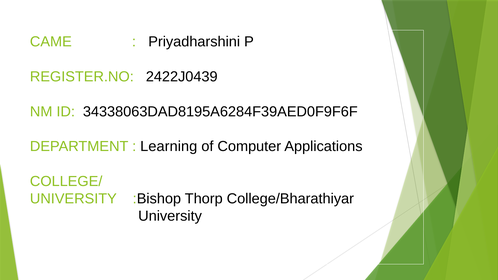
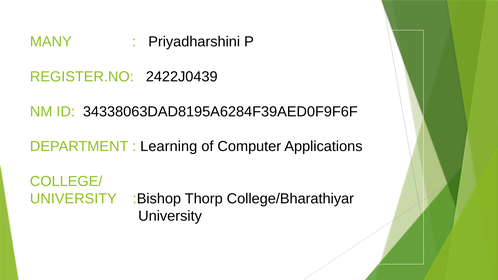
CAME: CAME -> MANY (51, 42)
